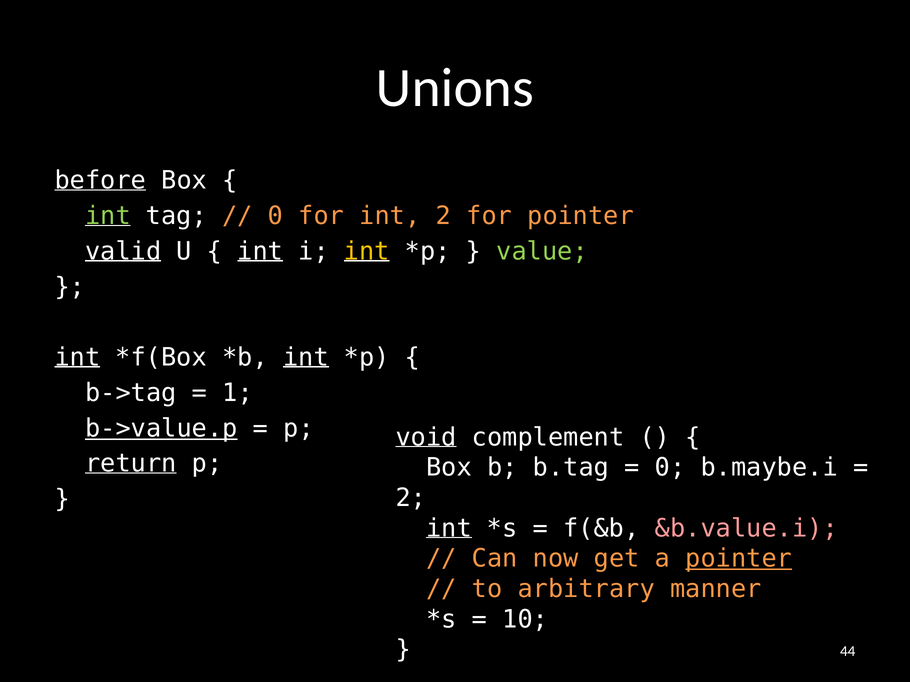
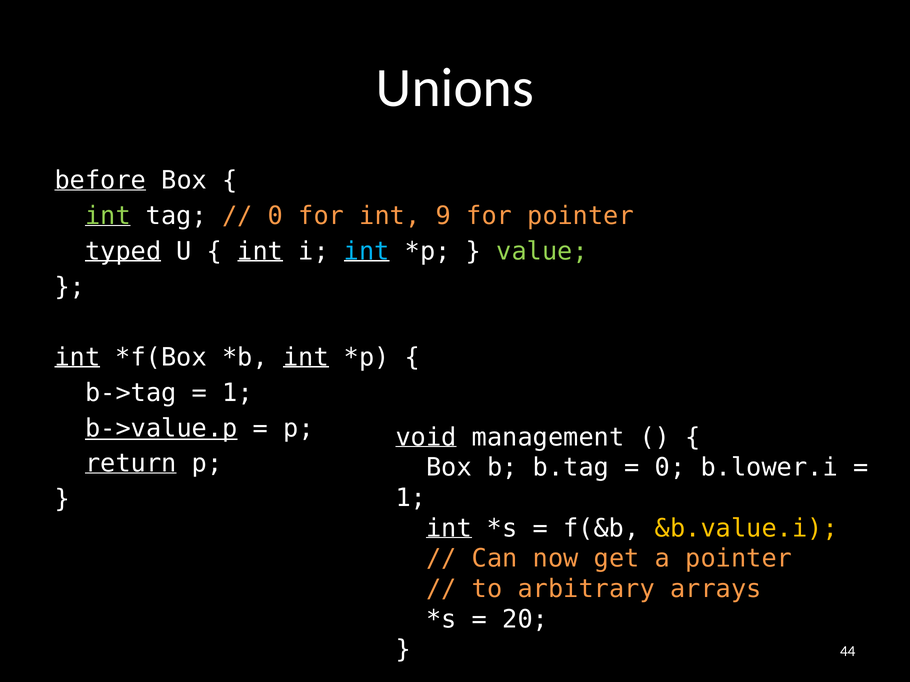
int 2: 2 -> 9 (443, 216)
valid: valid -> typed (123, 252)
int colour: yellow -> light blue (367, 252)
complement: complement -> management (548, 438)
b.maybe.i: b.maybe.i -> b.lower.i (769, 468)
2: 2 -> 1 (411, 498)
&b.value.i colour: pink -> yellow (746, 529)
pointer underline: present -> none (739, 559)
manner: manner -> arrays (716, 589)
10: 10 -> 20 (525, 620)
